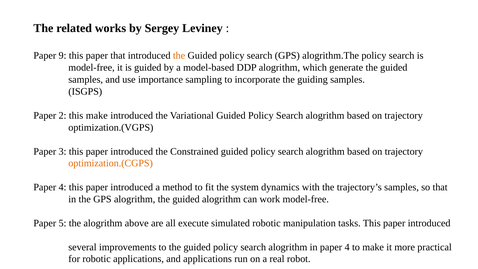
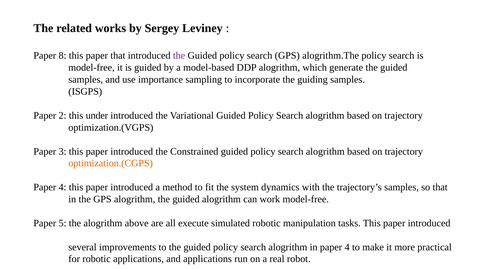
9: 9 -> 8 (63, 56)
the colour: orange -> purple (179, 56)
this make: make -> under (97, 115)
